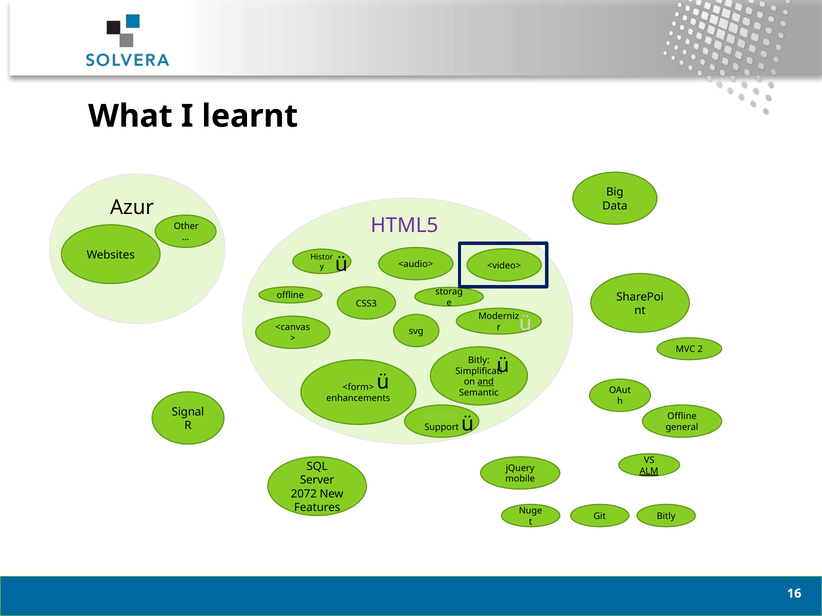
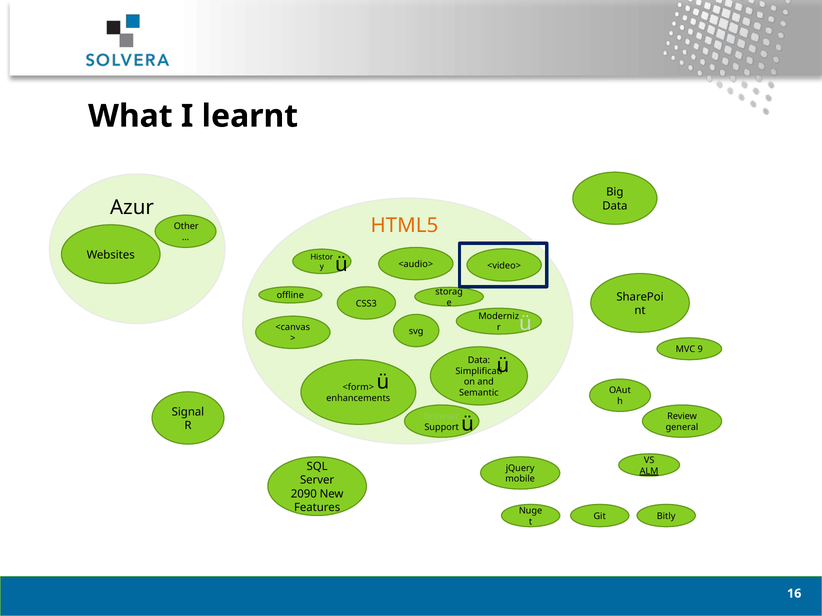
HTML5 colour: purple -> orange (404, 226)
2: 2 -> 9 (700, 350)
Bitly: Bitly -> Data (479, 360)
and underline: present -> none (486, 382)
Offline: Offline -> Review (682, 417)
2072: 2072 -> 2090 (304, 494)
